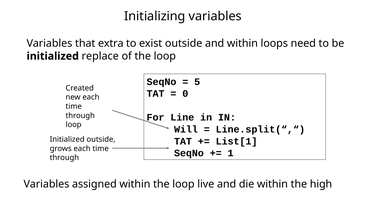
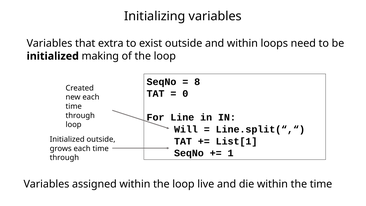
replace: replace -> making (100, 56)
5: 5 -> 8 (197, 82)
the high: high -> time (321, 184)
